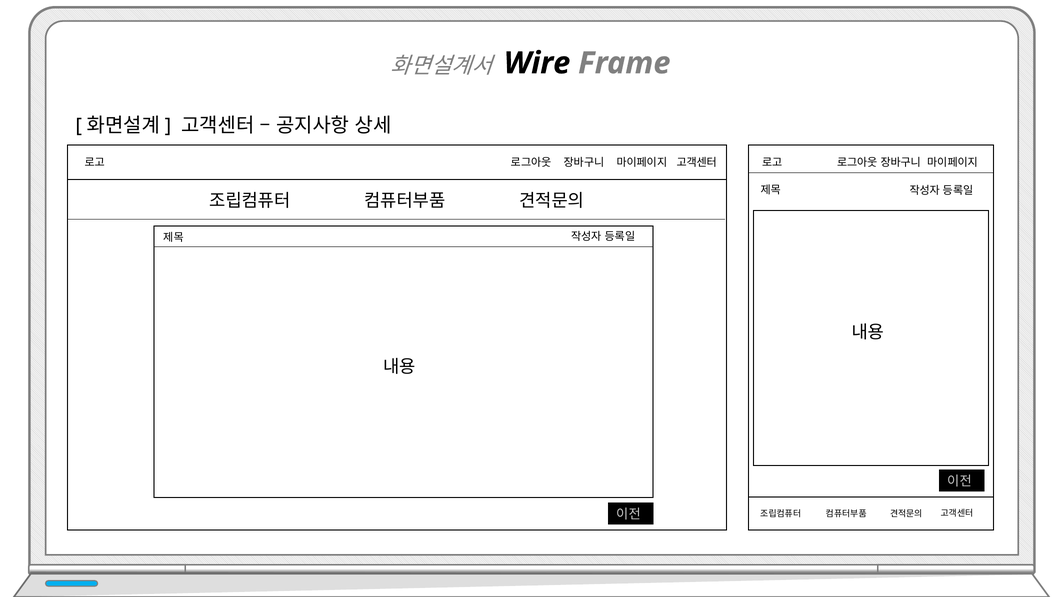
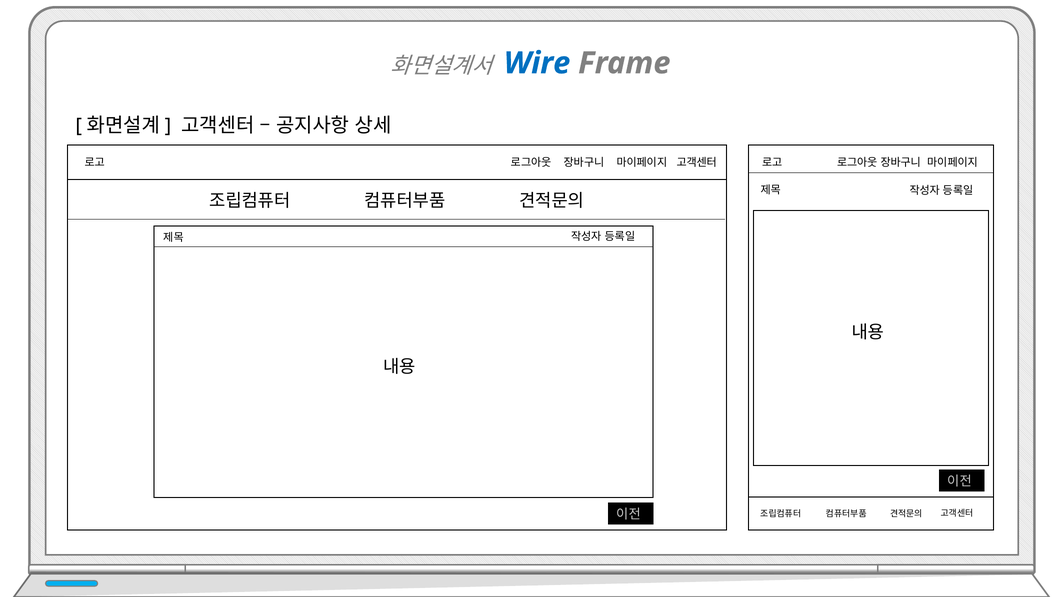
Wire colour: black -> blue (537, 63)
